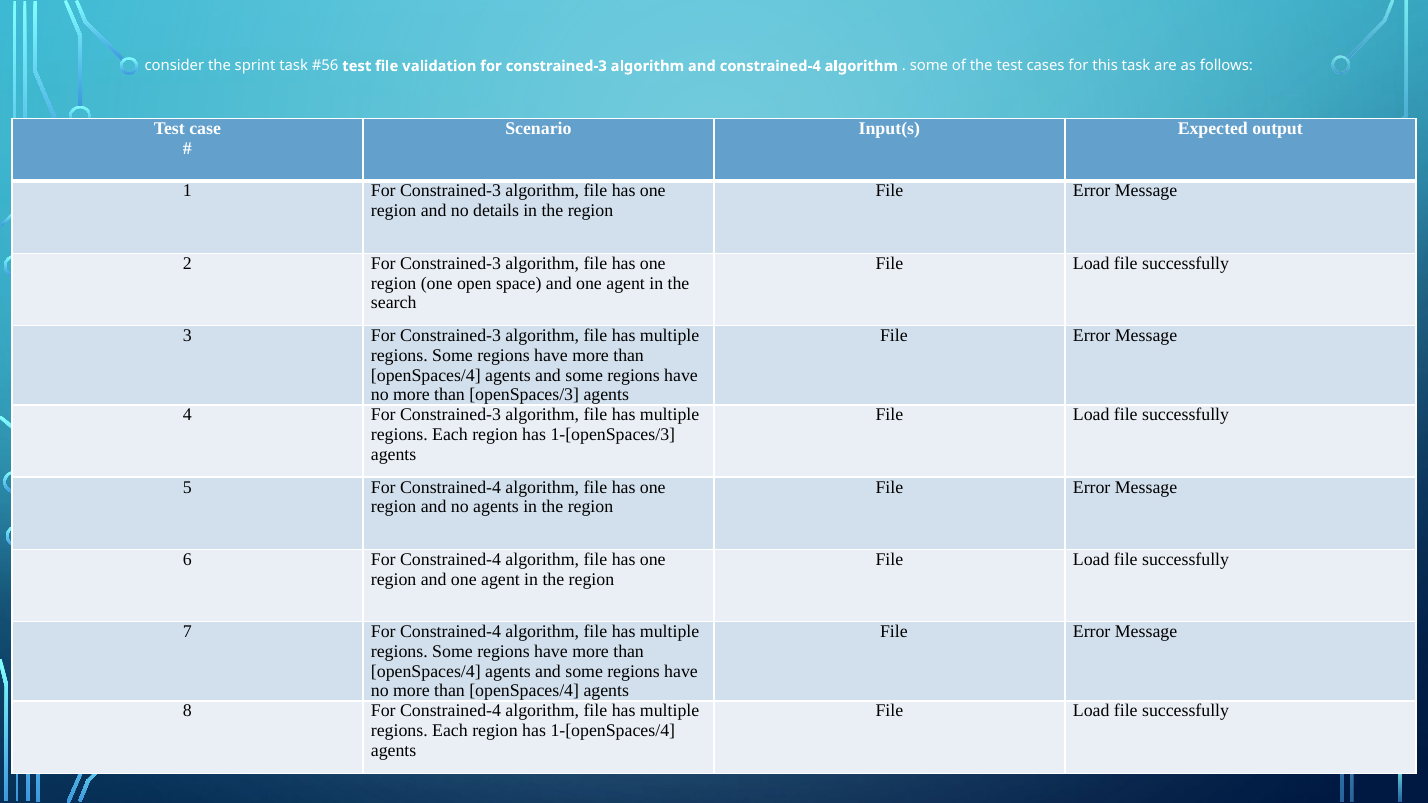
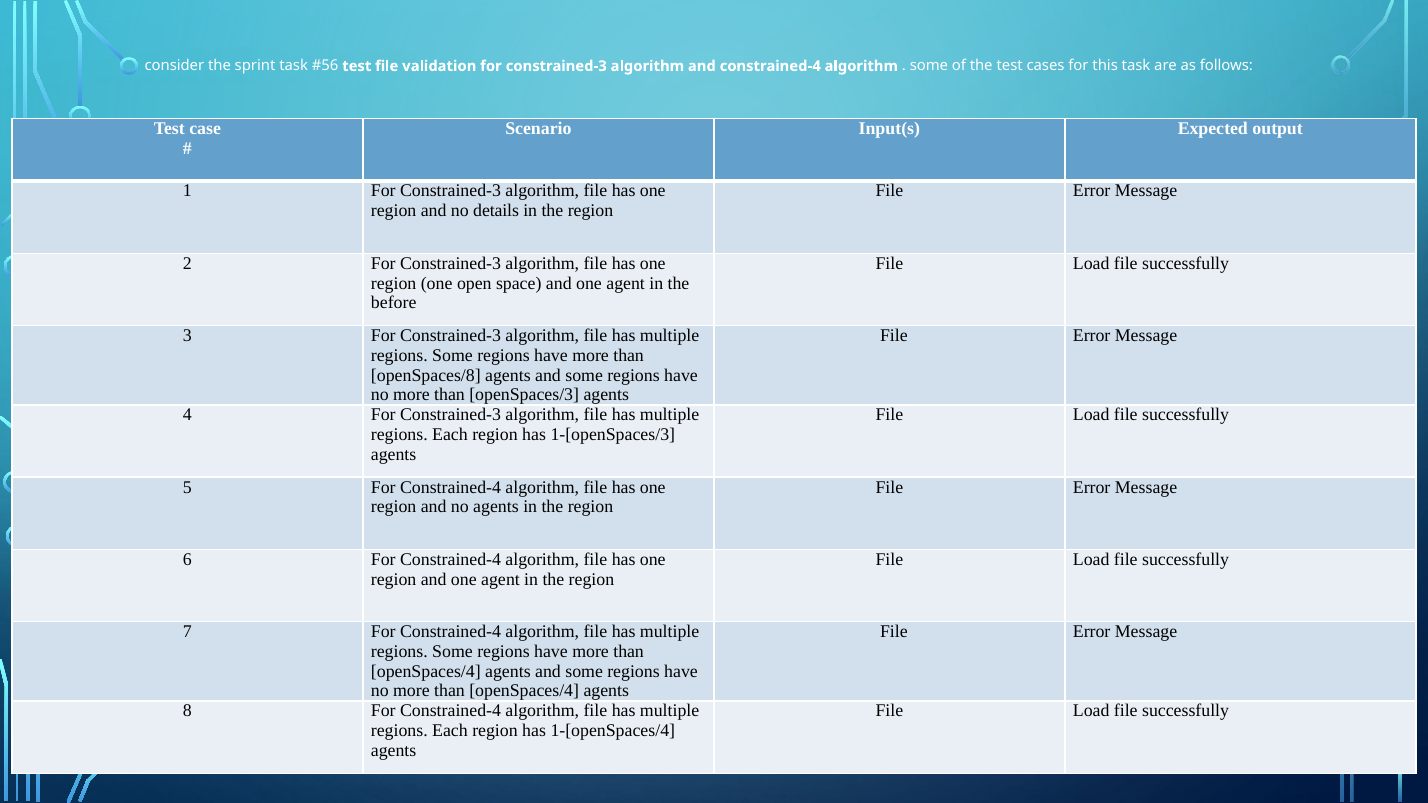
search: search -> before (394, 303)
openSpaces/4: openSpaces/4 -> openSpaces/8 (426, 375)
